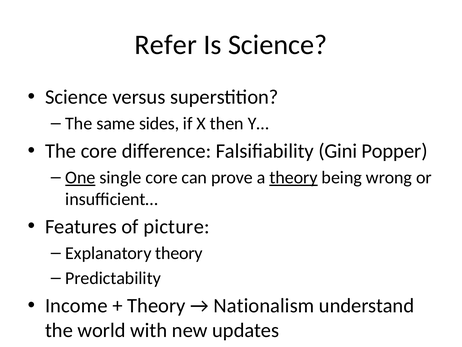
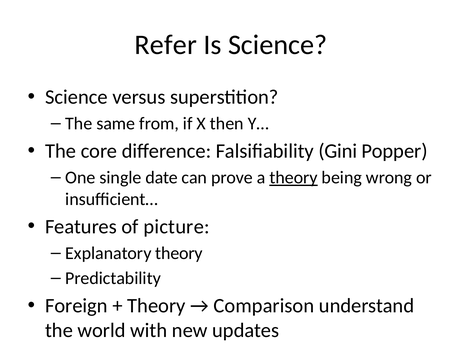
sides: sides -> from (159, 123)
One underline: present -> none (80, 177)
single core: core -> date (162, 177)
Income: Income -> Foreign (76, 305)
Nationalism: Nationalism -> Comparison (264, 305)
